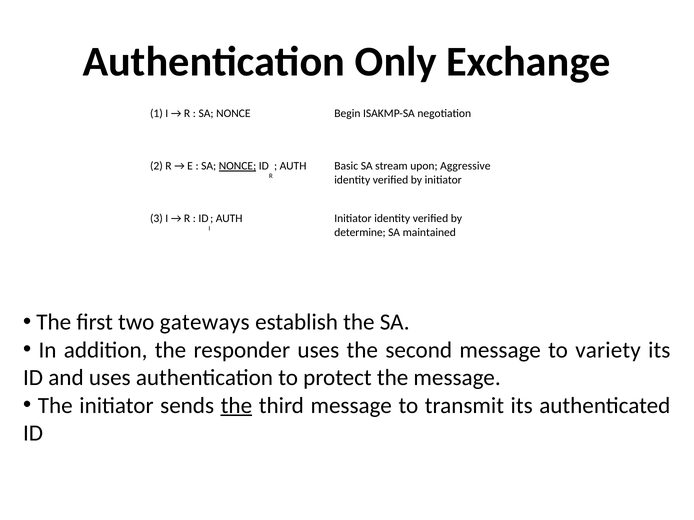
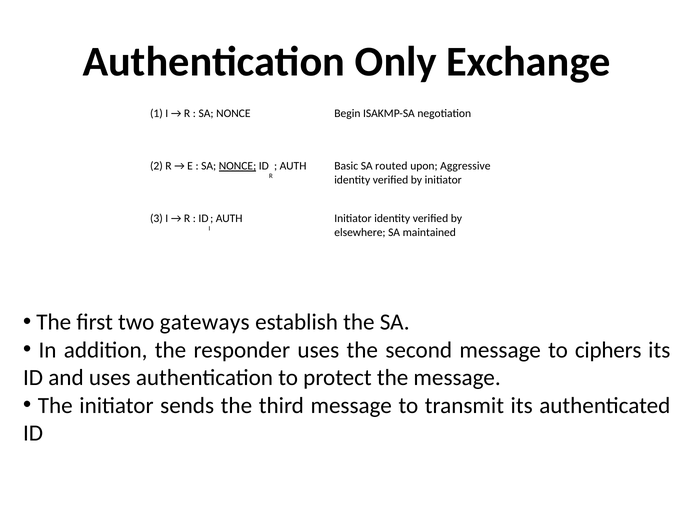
stream: stream -> routed (391, 166)
determine: determine -> elsewhere (360, 233)
variety: variety -> ciphers (608, 350)
the underline: present -> none (236, 406)
